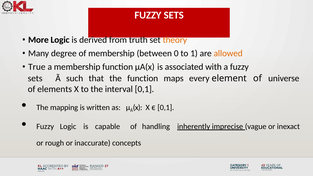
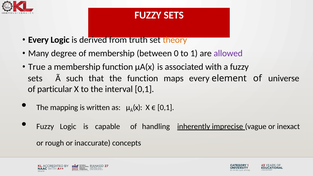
More: More -> Every (38, 40)
allowed colour: orange -> purple (228, 53)
elements: elements -> particular (55, 89)
